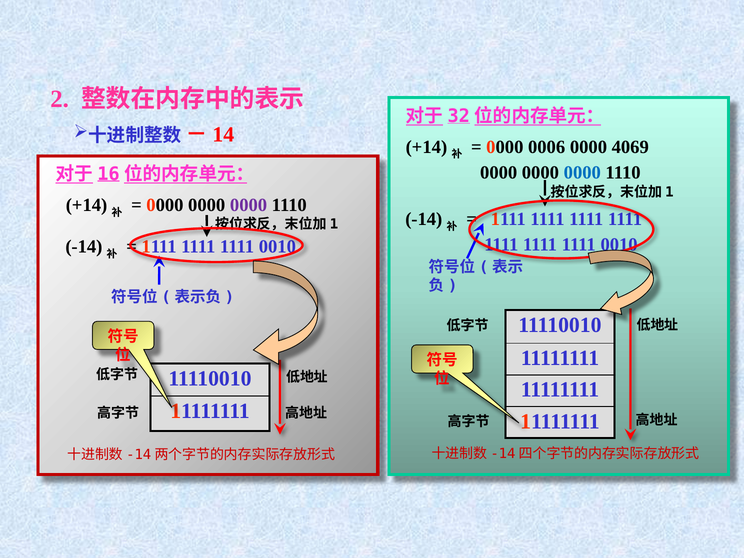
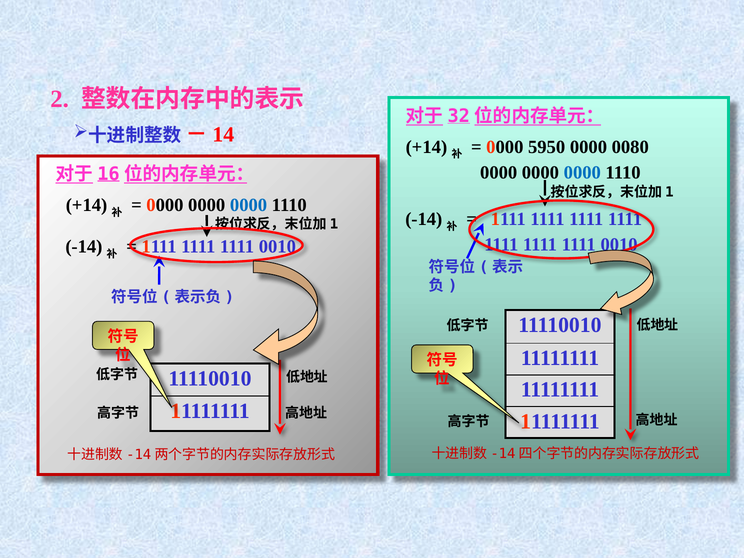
0006: 0006 -> 5950 (547, 147)
4069: 4069 -> 0080 (630, 147)
0000 colour: purple -> blue (249, 205)
